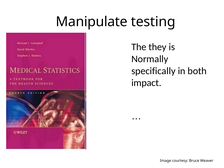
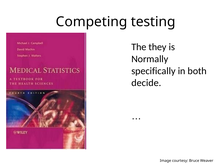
Manipulate: Manipulate -> Competing (92, 22)
impact: impact -> decide (146, 83)
